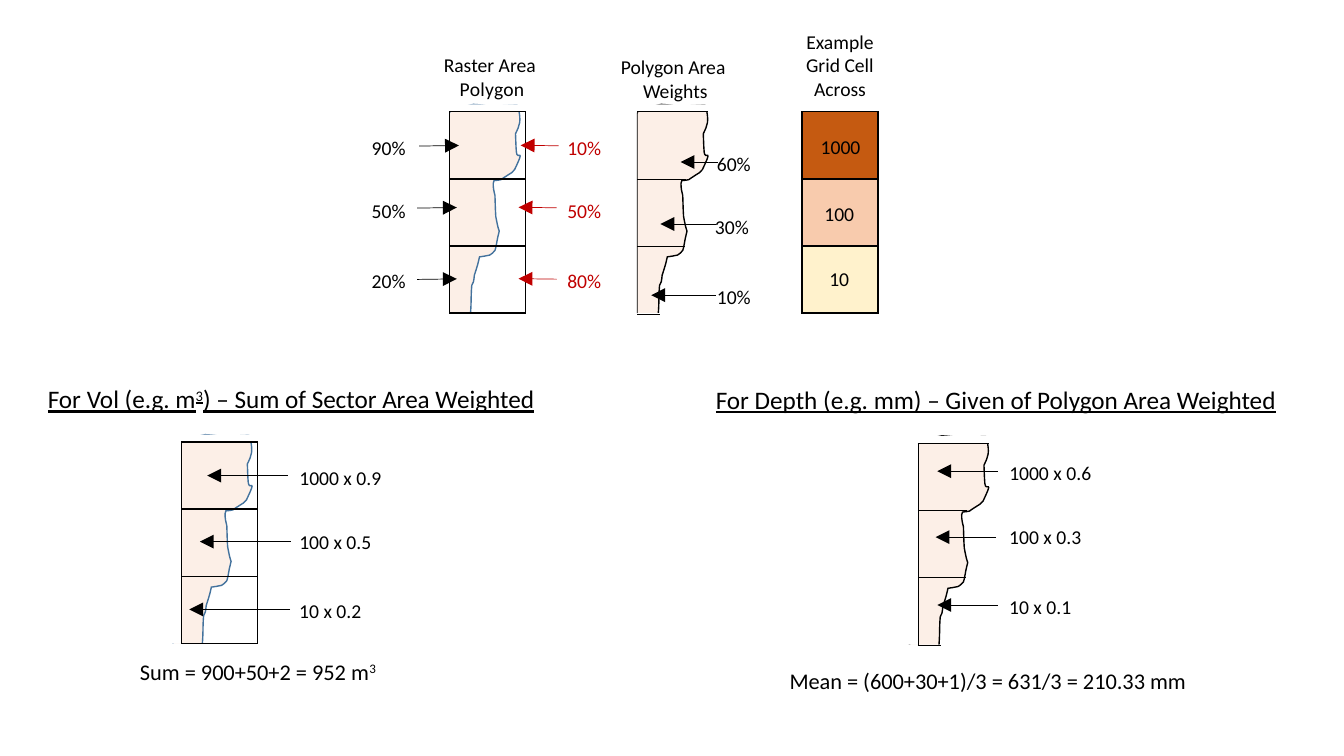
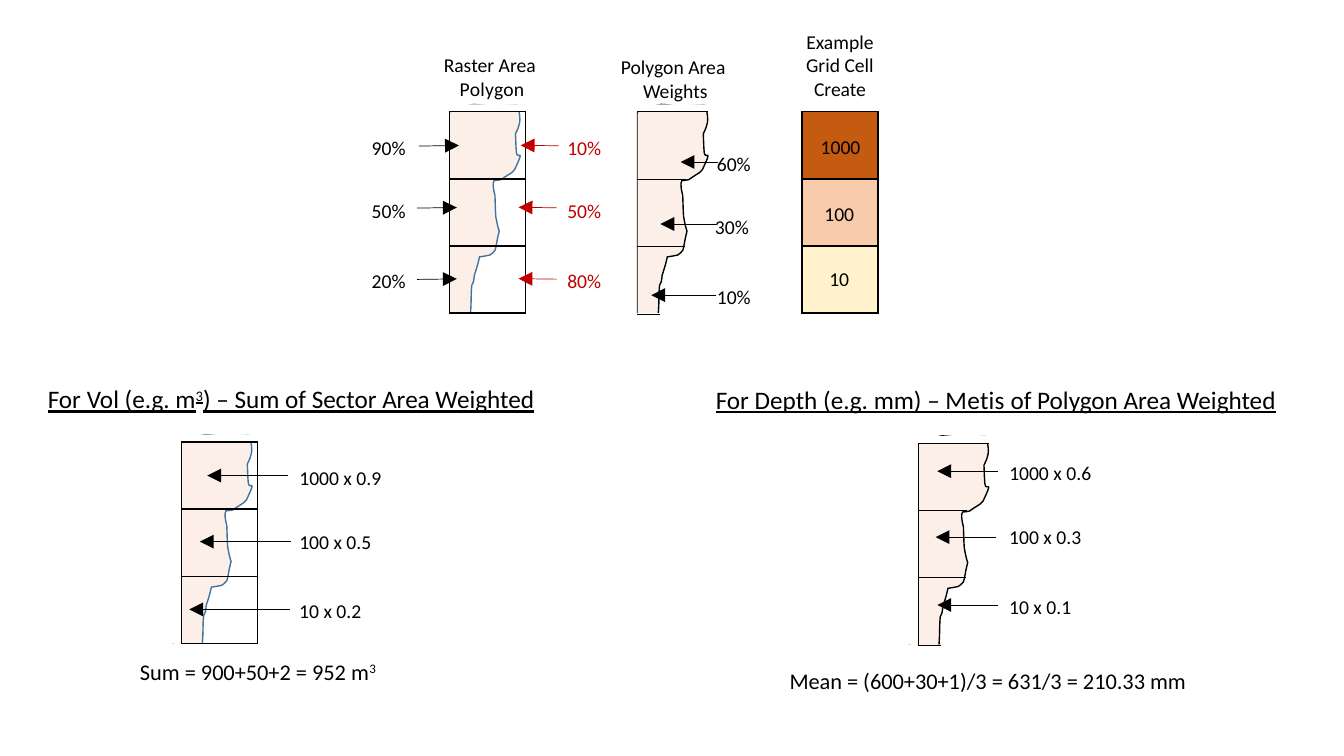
Across: Across -> Create (840, 90)
Given: Given -> Metis (975, 401)
